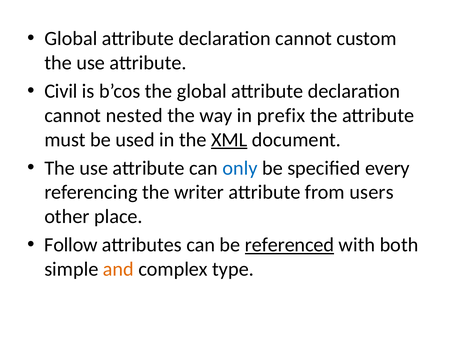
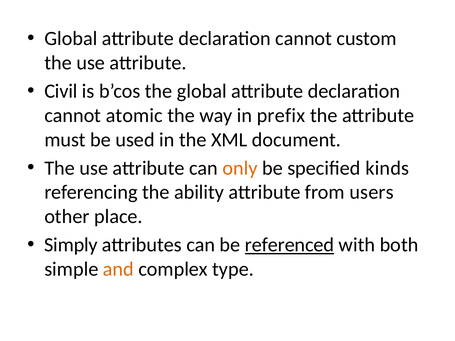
nested: nested -> atomic (134, 116)
XML underline: present -> none (229, 140)
only colour: blue -> orange (240, 168)
every: every -> kinds (387, 168)
writer: writer -> ability (199, 192)
Follow: Follow -> Simply (71, 245)
